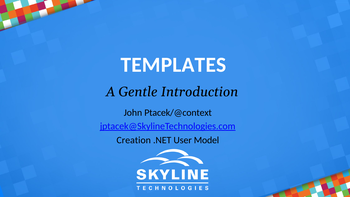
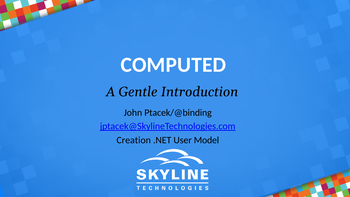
TEMPLATES: TEMPLATES -> COMPUTED (173, 65)
Ptacek/@context: Ptacek/@context -> Ptacek/@binding (178, 113)
